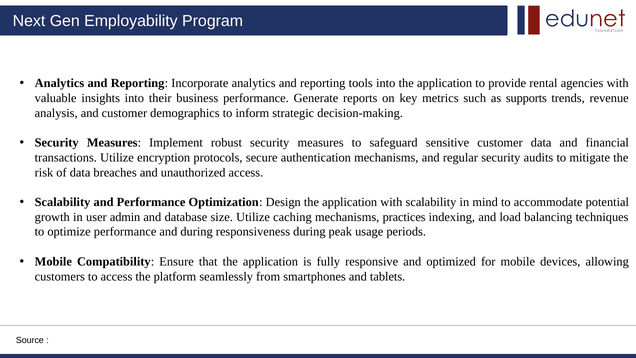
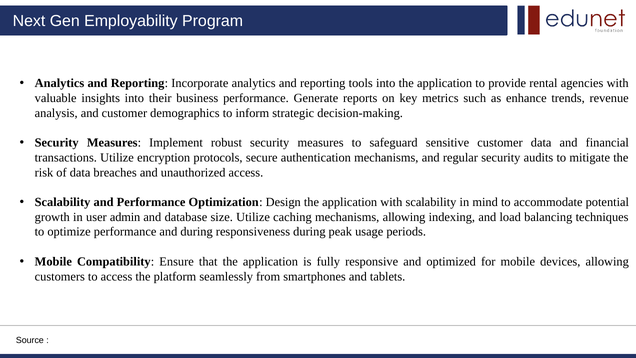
supports: supports -> enhance (526, 98)
mechanisms practices: practices -> allowing (404, 217)
